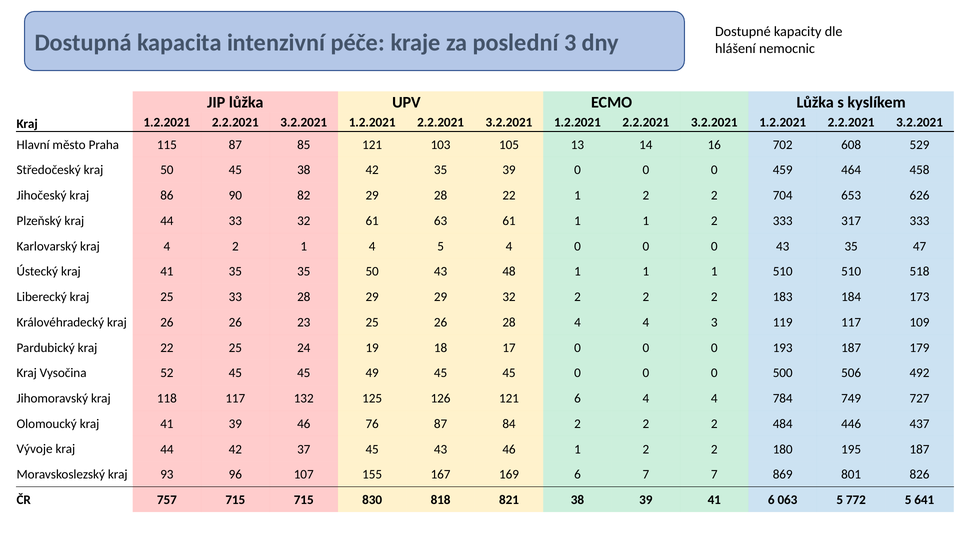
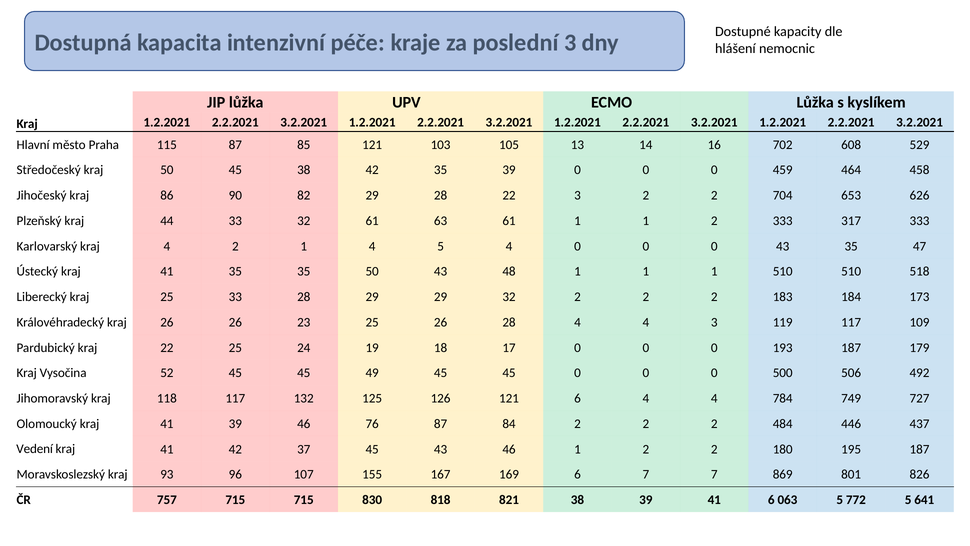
22 1: 1 -> 3 (577, 195)
Vývoje: Vývoje -> Vedení (35, 449)
44: 44 -> 41 (167, 449)
